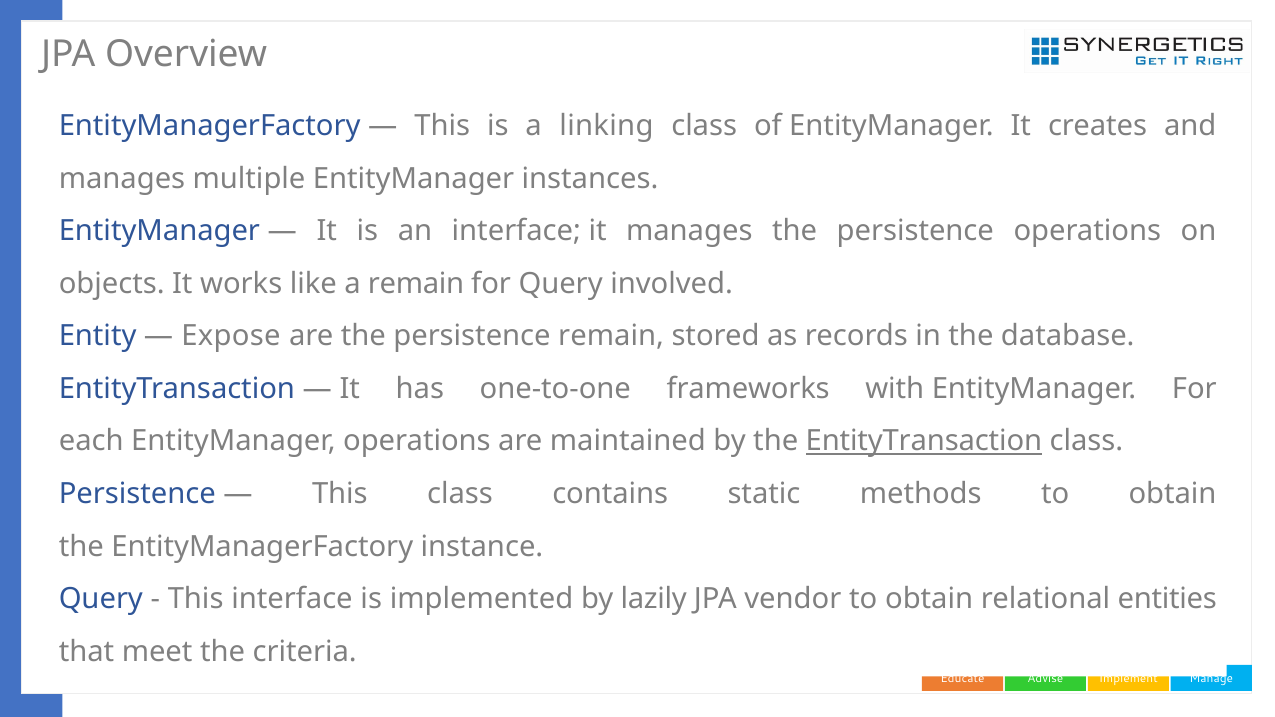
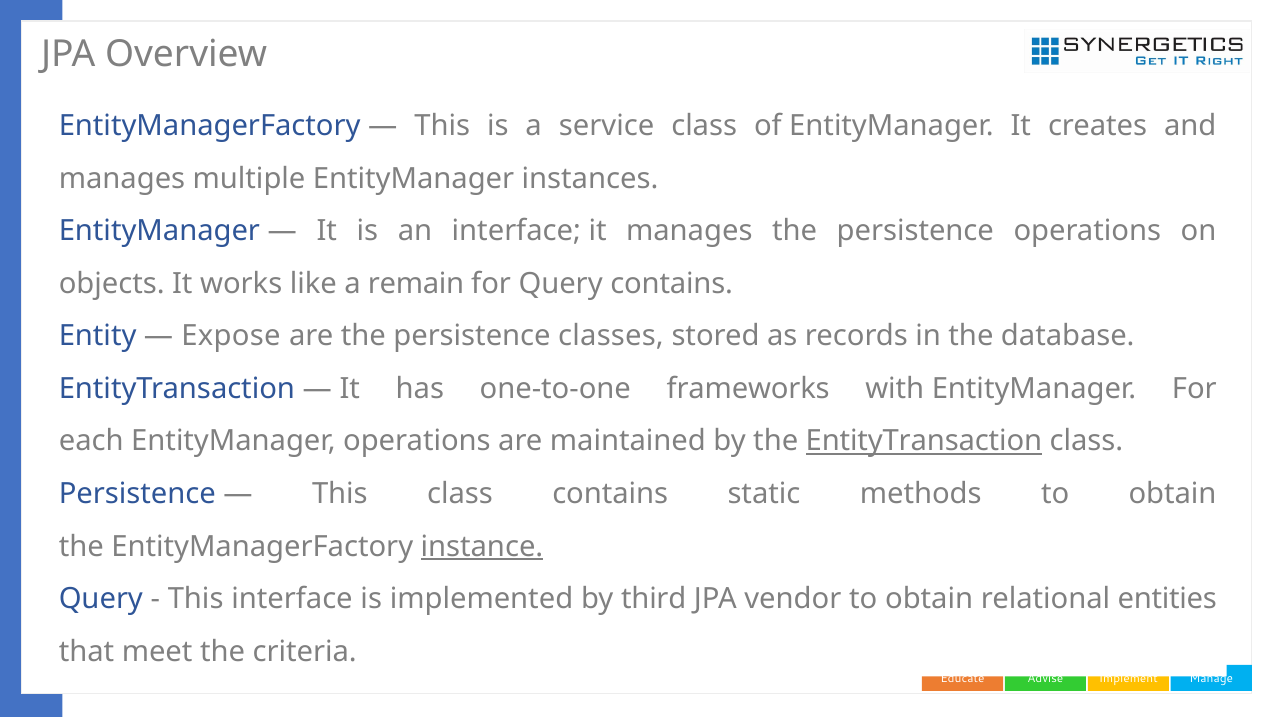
linking: linking -> service (607, 126)
Query involved: involved -> contains (672, 284)
persistence remain: remain -> classes (611, 336)
instance underline: none -> present (482, 547)
lazily: lazily -> third (654, 599)
